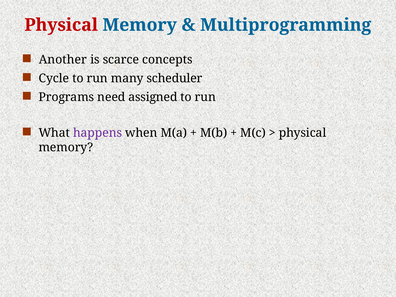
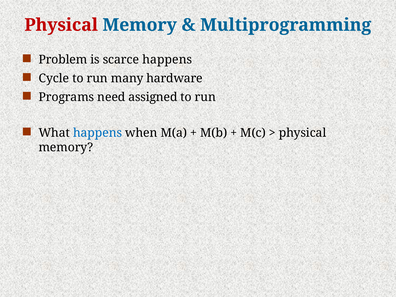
Another: Another -> Problem (63, 60)
scarce concepts: concepts -> happens (167, 60)
scheduler: scheduler -> hardware (174, 78)
happens colour: purple -> blue (98, 133)
